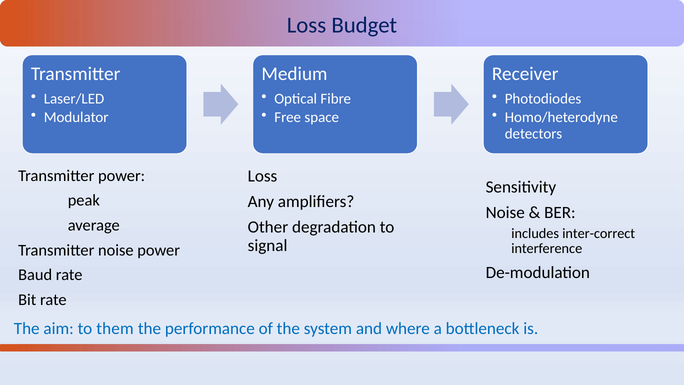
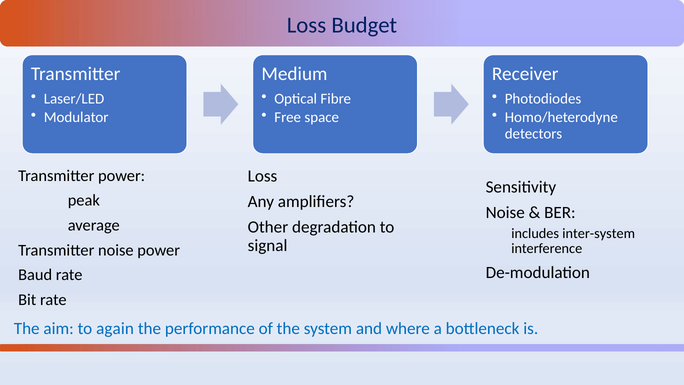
inter-correct: inter-correct -> inter-system (599, 233)
them: them -> again (115, 328)
